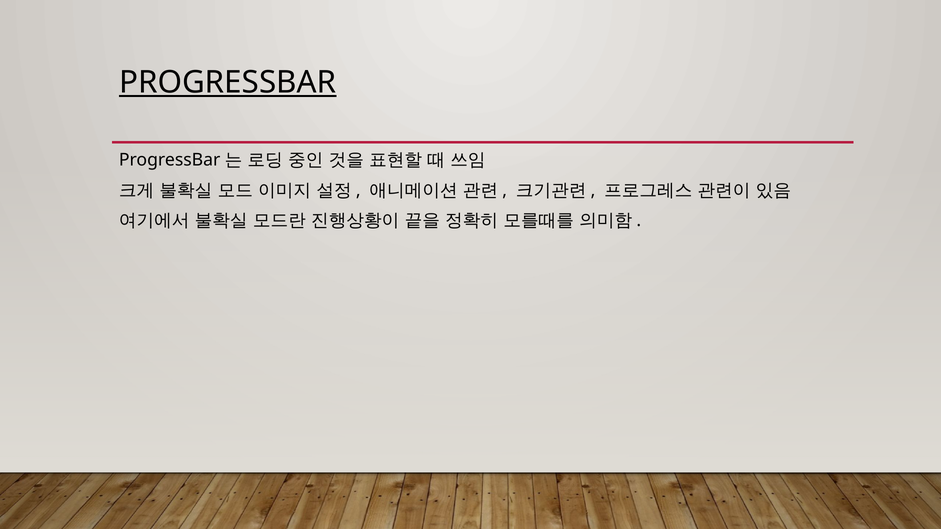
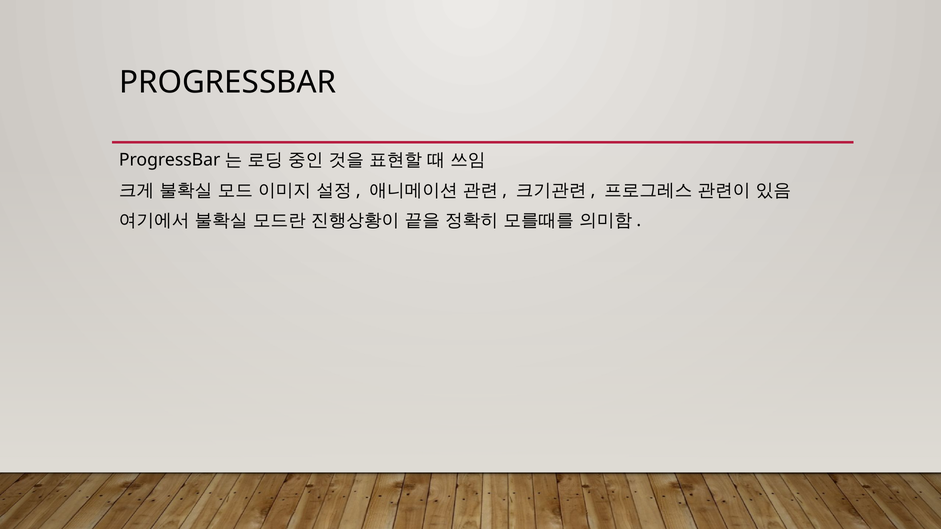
PROGRESSBAR underline: present -> none (228, 82)
